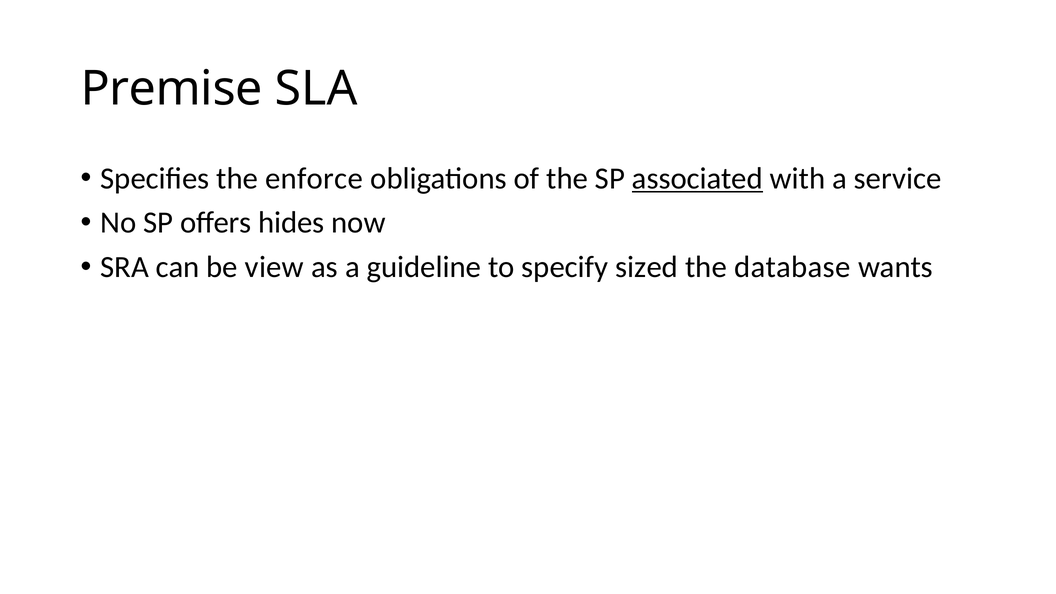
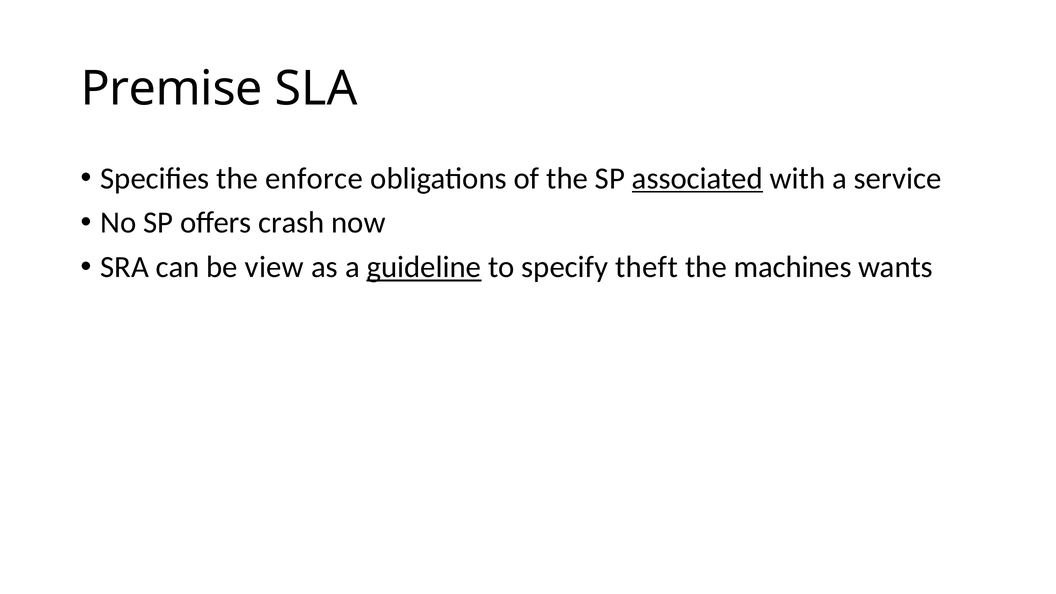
hides: hides -> crash (291, 223)
guideline underline: none -> present (424, 267)
sized: sized -> theft (647, 267)
database: database -> machines (793, 267)
